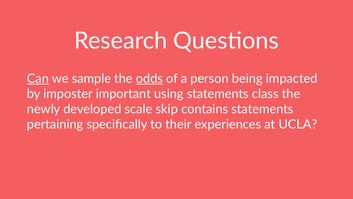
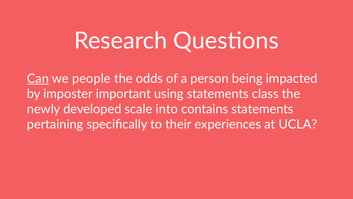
sample: sample -> people (91, 78)
odds underline: present -> none (149, 78)
skip: skip -> into (167, 109)
